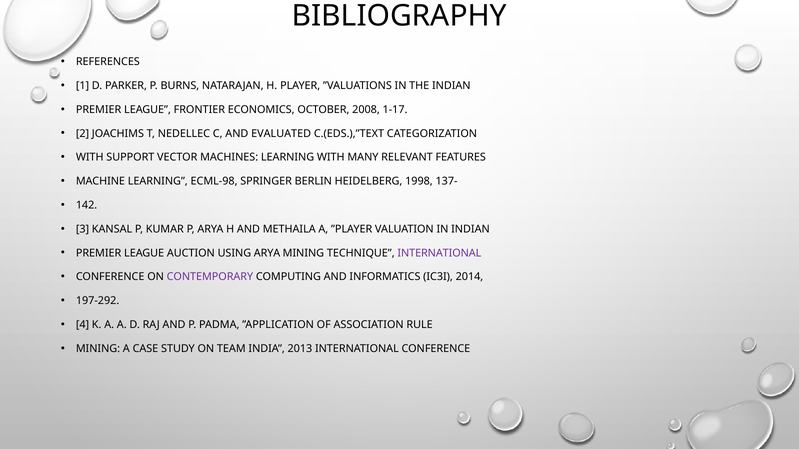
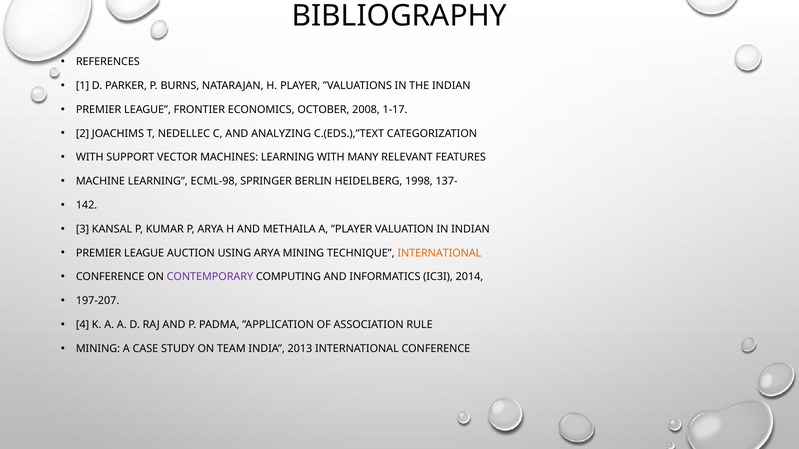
EVALUATED: EVALUATED -> ANALYZING (281, 134)
INTERNATIONAL colour: purple -> orange (439, 253)
197-292: 197-292 -> 197-207 (98, 301)
